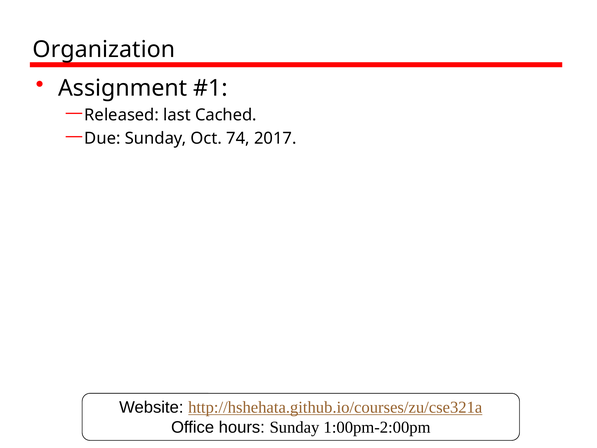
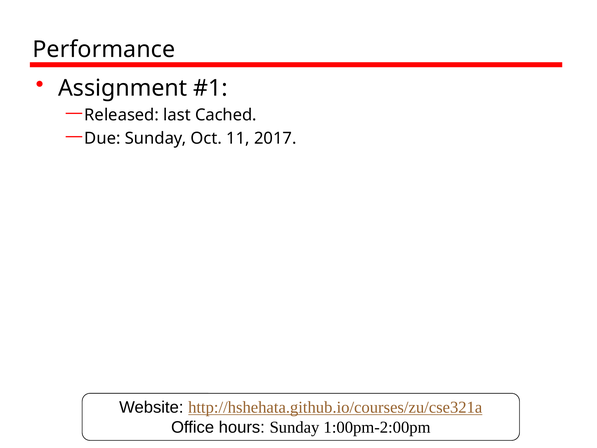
Organization: Organization -> Performance (104, 49)
74: 74 -> 11 (238, 138)
